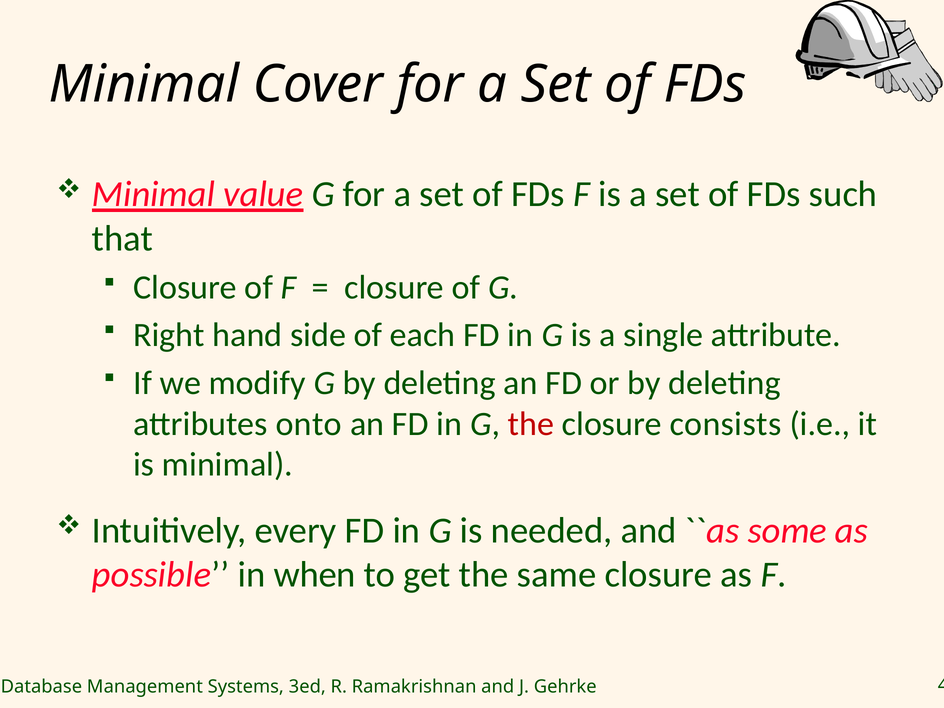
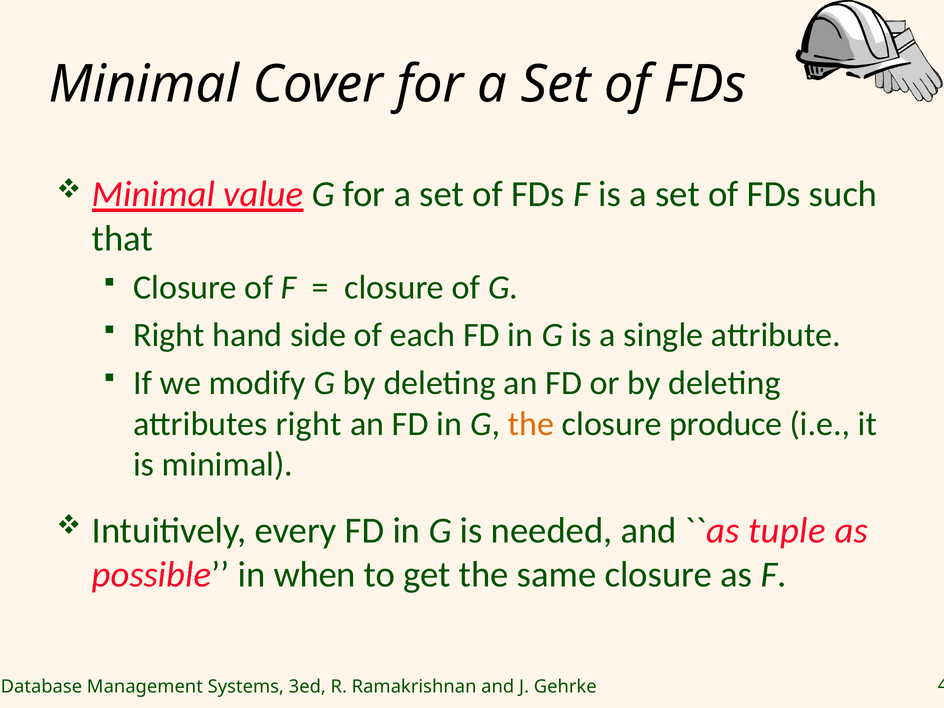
attributes onto: onto -> right (309, 424)
the colour: red -> orange (531, 424)
consists: consists -> produce (726, 424)
some: some -> tuple (787, 530)
